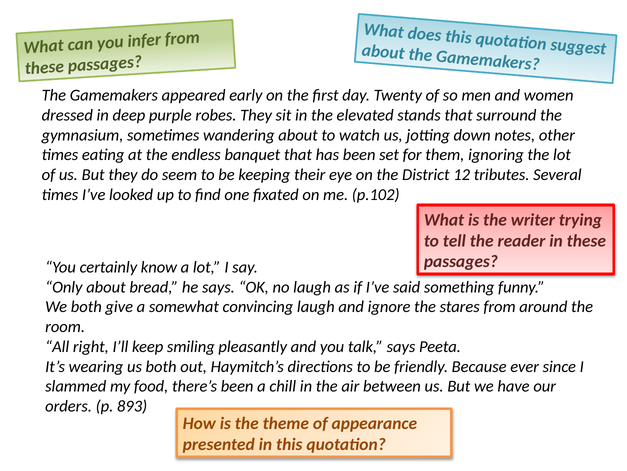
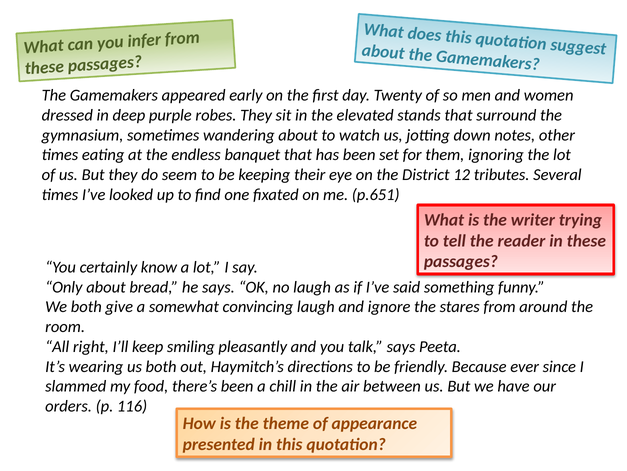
p.102: p.102 -> p.651 (376, 194)
893: 893 -> 116 (132, 406)
